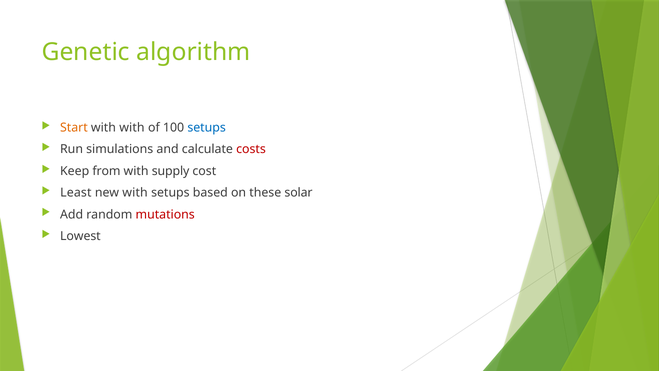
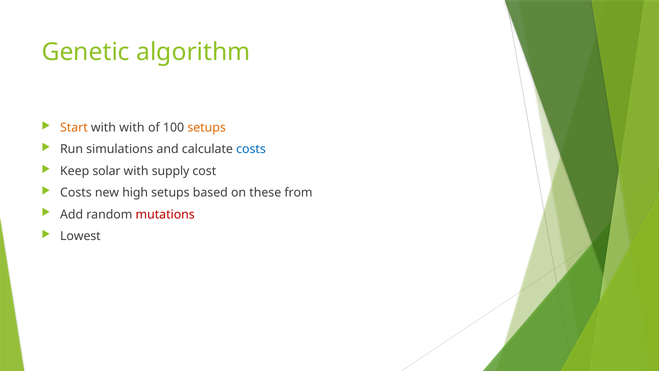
setups colour: blue -> orange (207, 128)
costs colour: red -> blue (251, 149)
from: from -> solar (106, 171)
Least: Least -> Costs (76, 193)
new with: with -> high (135, 193)
solar: solar -> from (299, 193)
